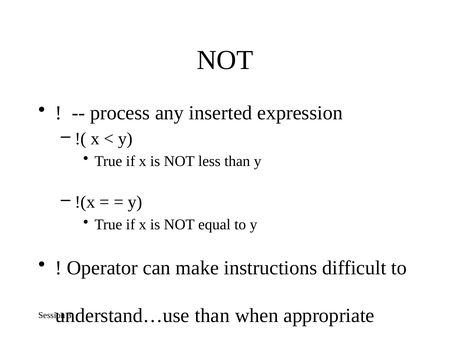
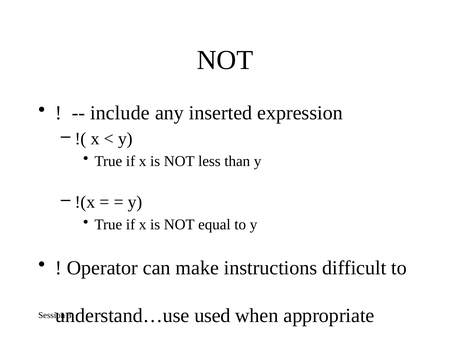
process: process -> include (120, 113)
than: than -> used (212, 316)
